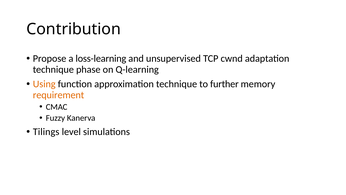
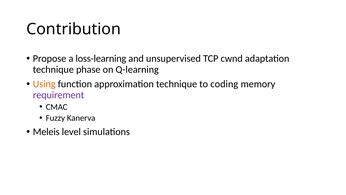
further: further -> coding (224, 84)
requirement colour: orange -> purple (59, 95)
Tilings: Tilings -> Meleis (46, 132)
